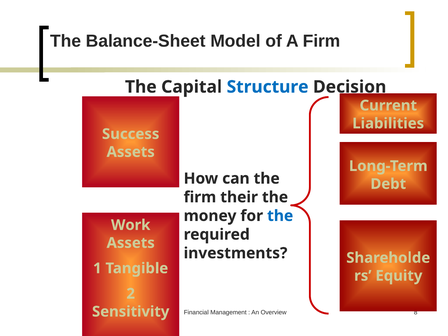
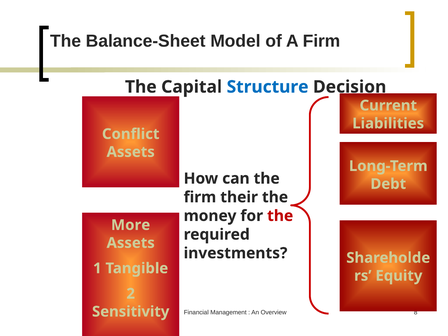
Success: Success -> Conflict (131, 134)
the colour: blue -> red (280, 216)
Work: Work -> More (131, 225)
